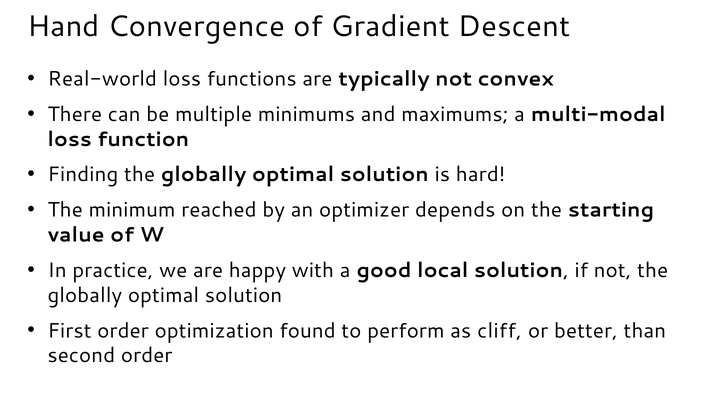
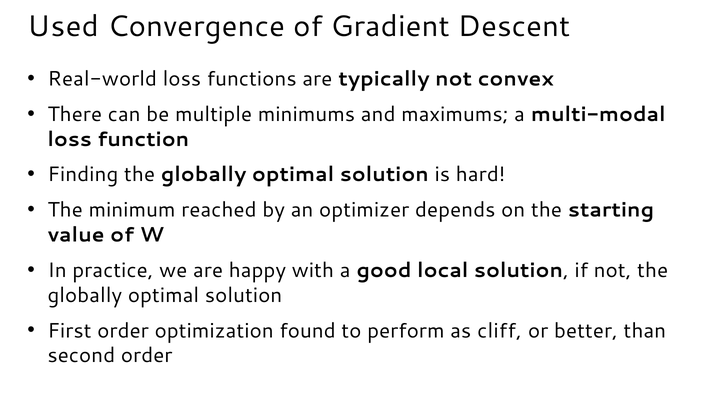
Hand: Hand -> Used (63, 26)
